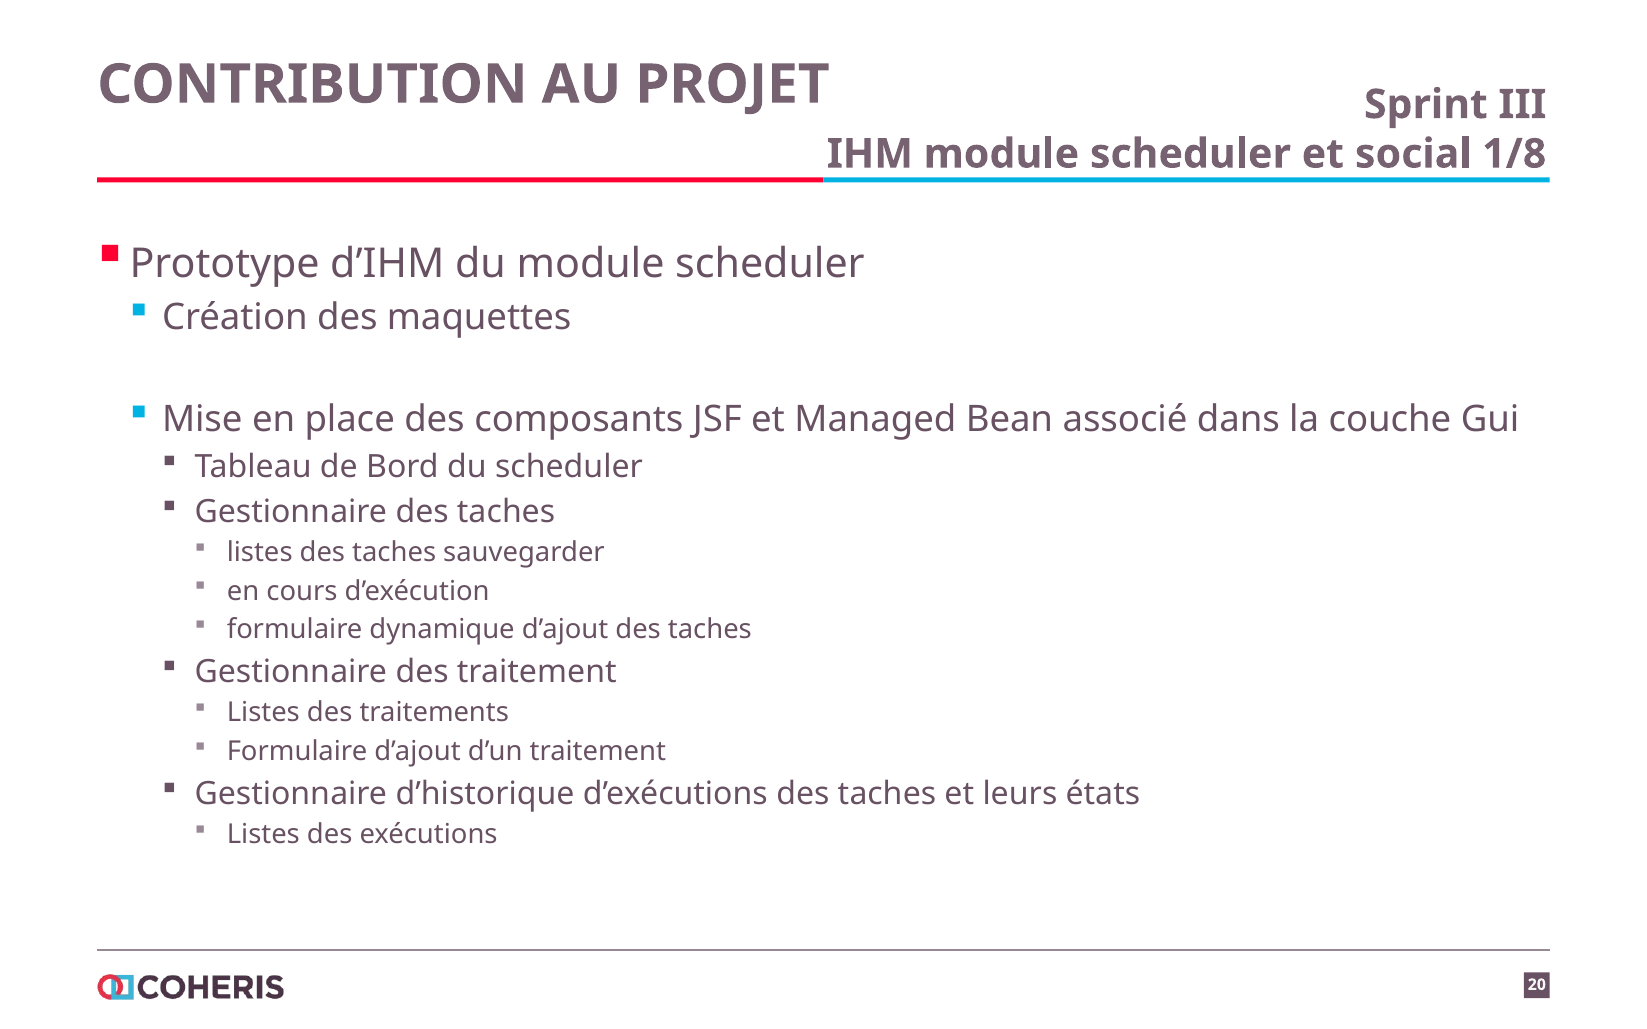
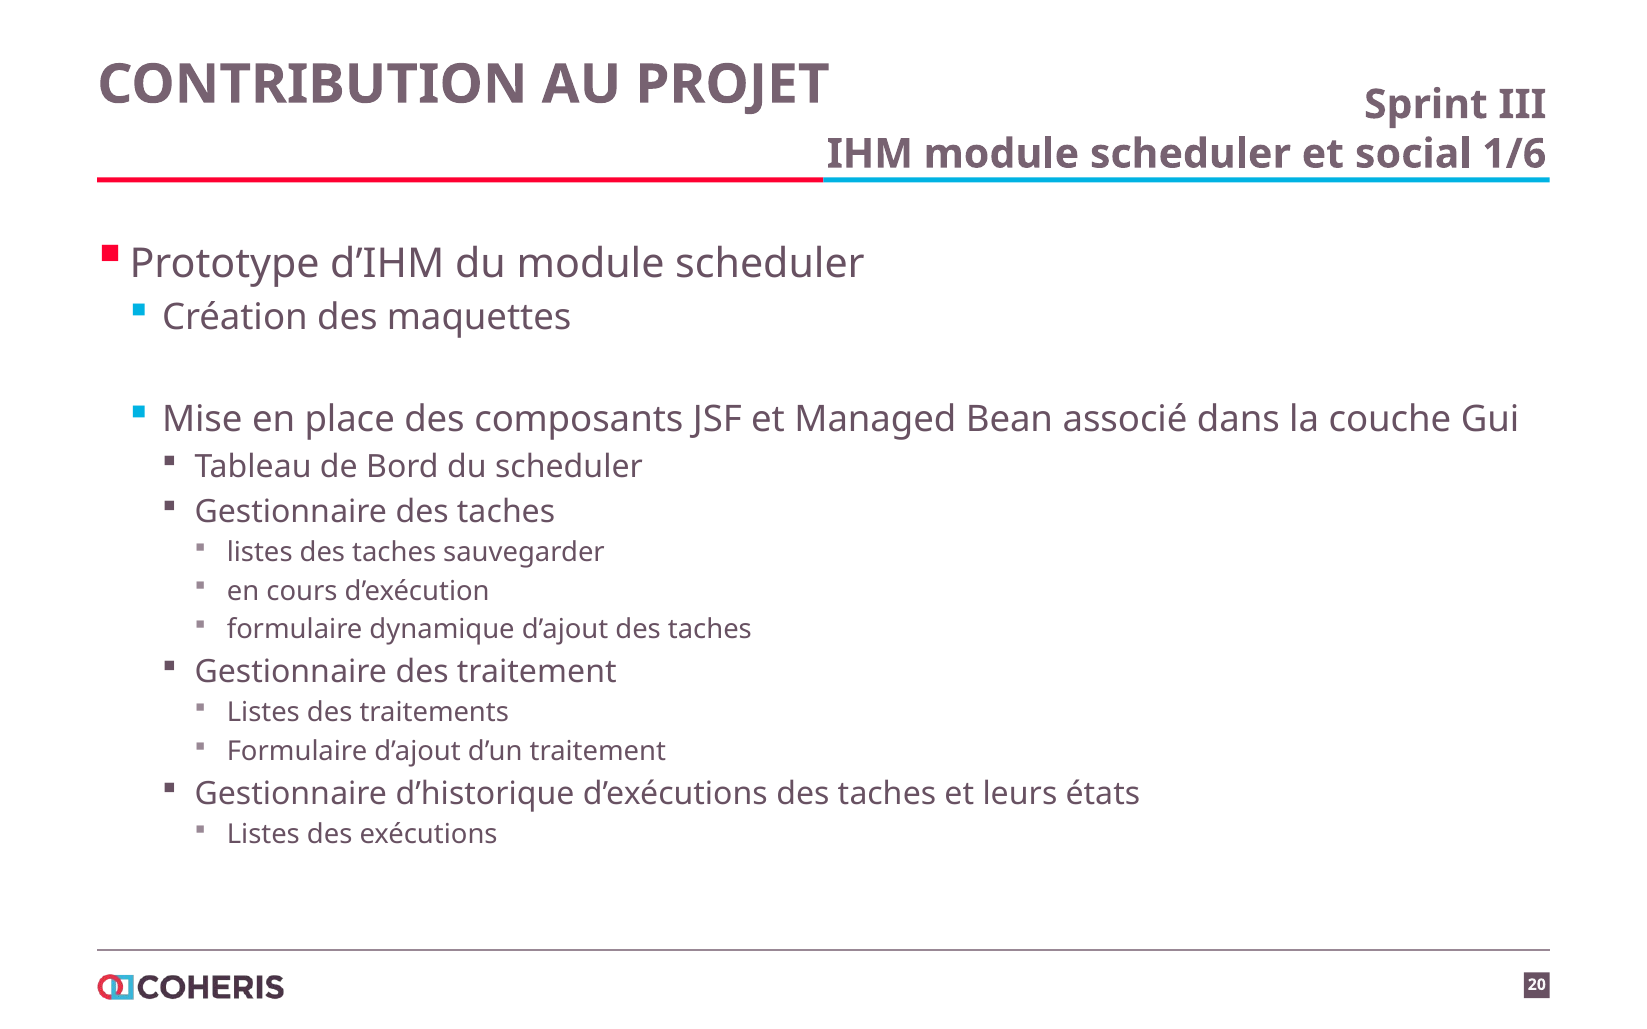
1/8: 1/8 -> 1/6 (1514, 154)
